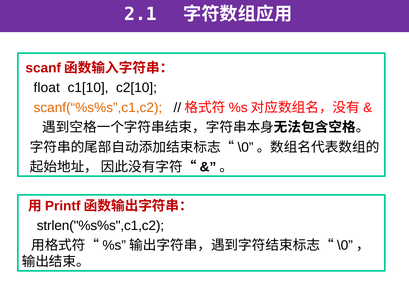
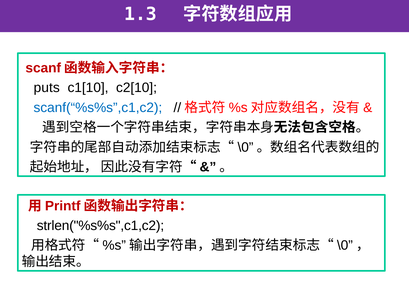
2.1: 2.1 -> 1.3 (140, 14)
float: float -> puts (47, 88)
scanf(“%s%s”,c1,c2 colour: orange -> blue (98, 108)
